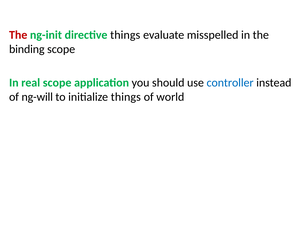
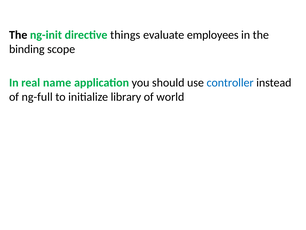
The colour: red -> black (18, 35)
misspelled: misspelled -> employees (213, 35)
real scope: scope -> name (57, 83)
ng-will: ng-will -> ng-full (37, 97)
initialize things: things -> library (126, 97)
